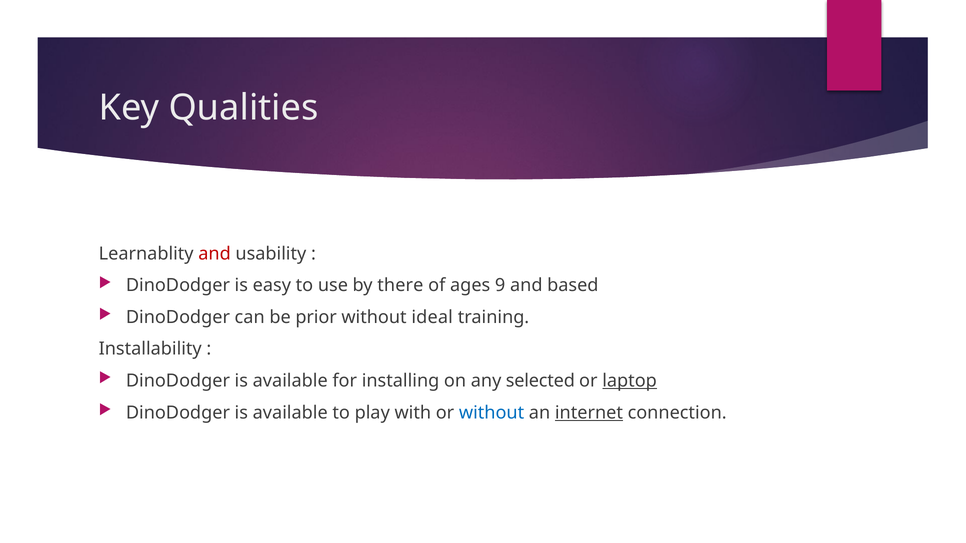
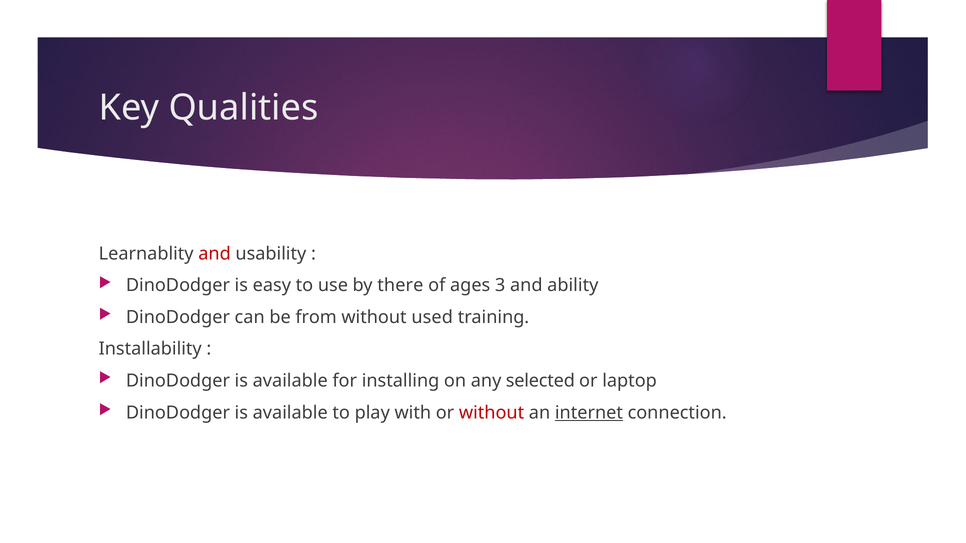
9: 9 -> 3 (500, 286)
based: based -> ability (573, 286)
prior: prior -> from (316, 317)
ideal: ideal -> used (432, 317)
laptop underline: present -> none (630, 381)
without colour: blue -> red (492, 413)
